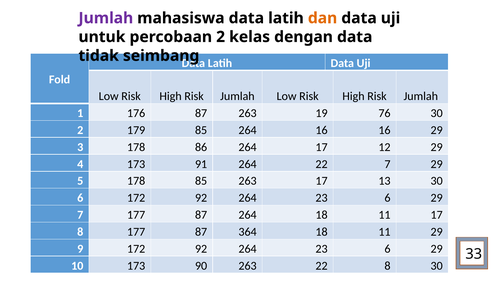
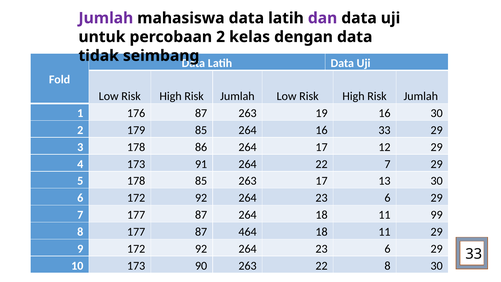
dan colour: orange -> purple (323, 18)
19 76: 76 -> 16 (384, 113)
16 16: 16 -> 33 (384, 130)
11 17: 17 -> 99 (437, 215)
364: 364 -> 464 (248, 232)
